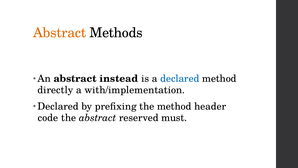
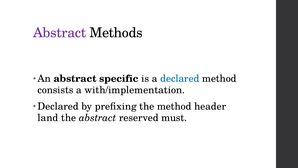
Abstract colour: orange -> purple (60, 33)
instead: instead -> specific (119, 79)
directly: directly -> consists (55, 90)
code: code -> land (48, 117)
